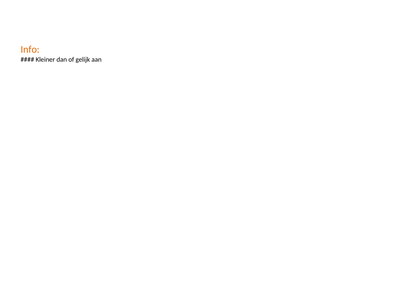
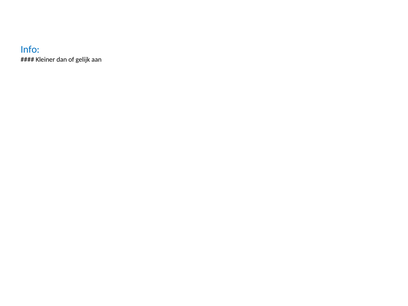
Info colour: orange -> blue (30, 50)
